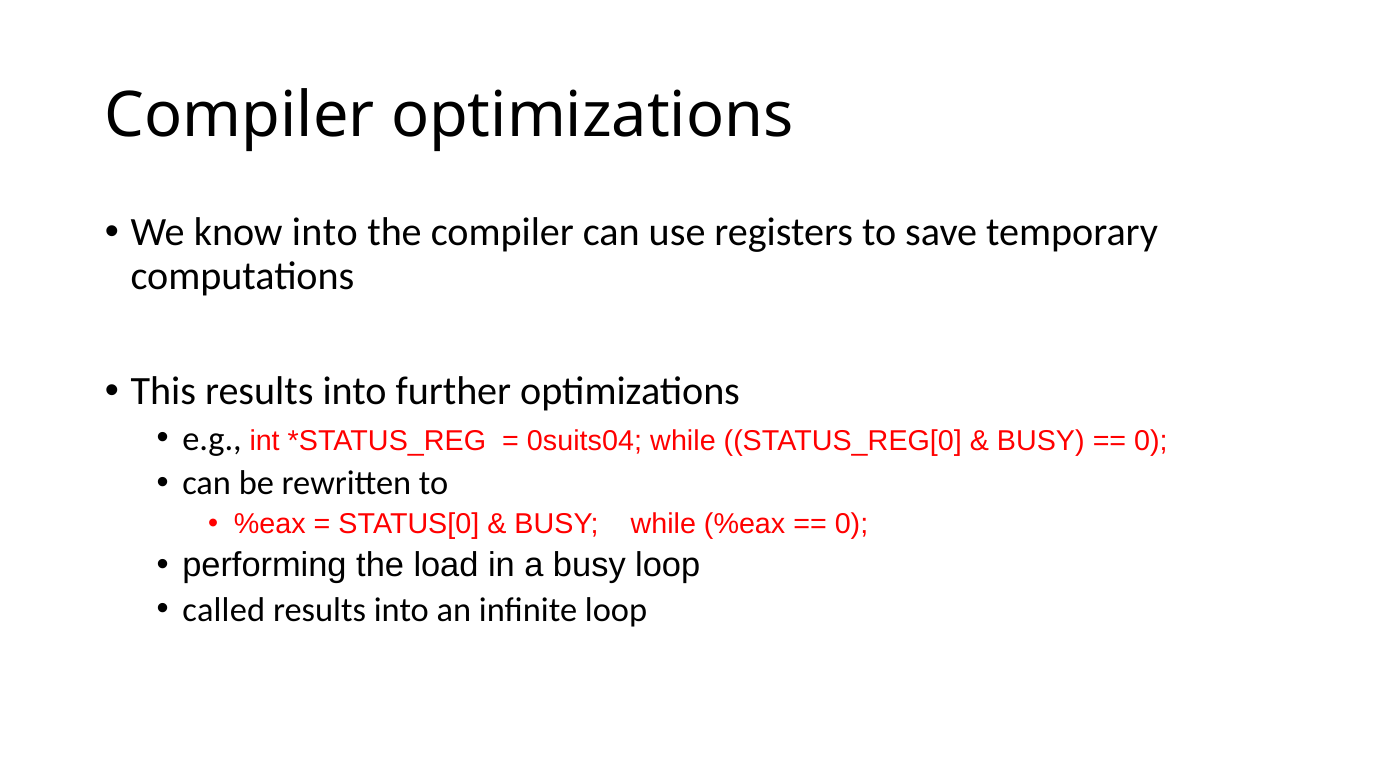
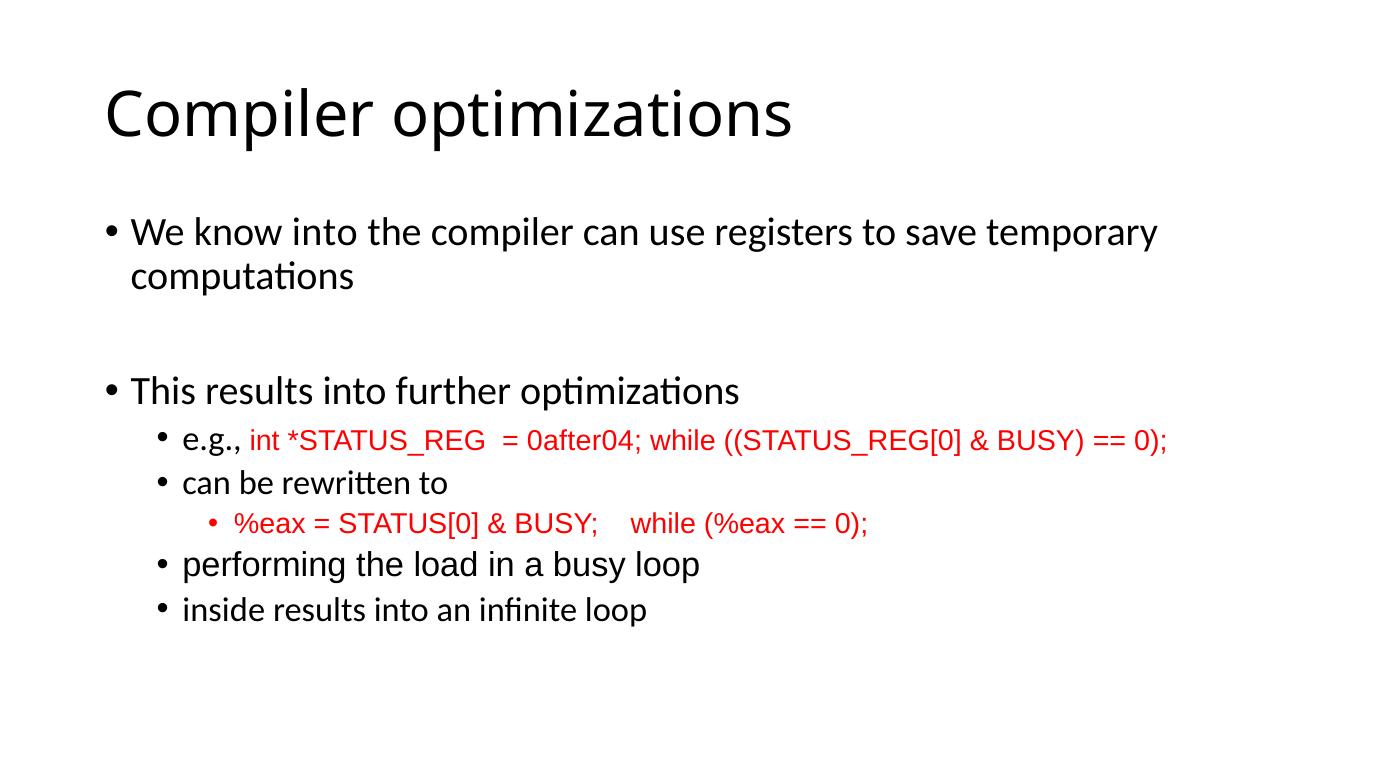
0suits04: 0suits04 -> 0after04 (584, 441)
called: called -> inside (224, 610)
